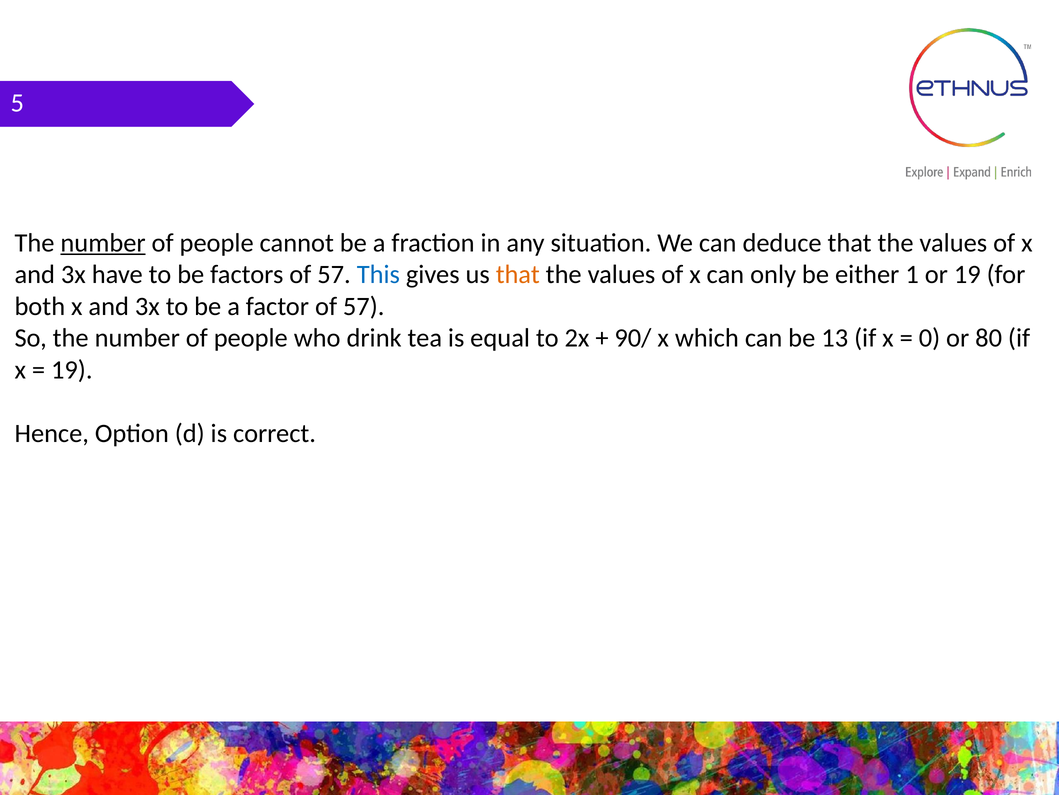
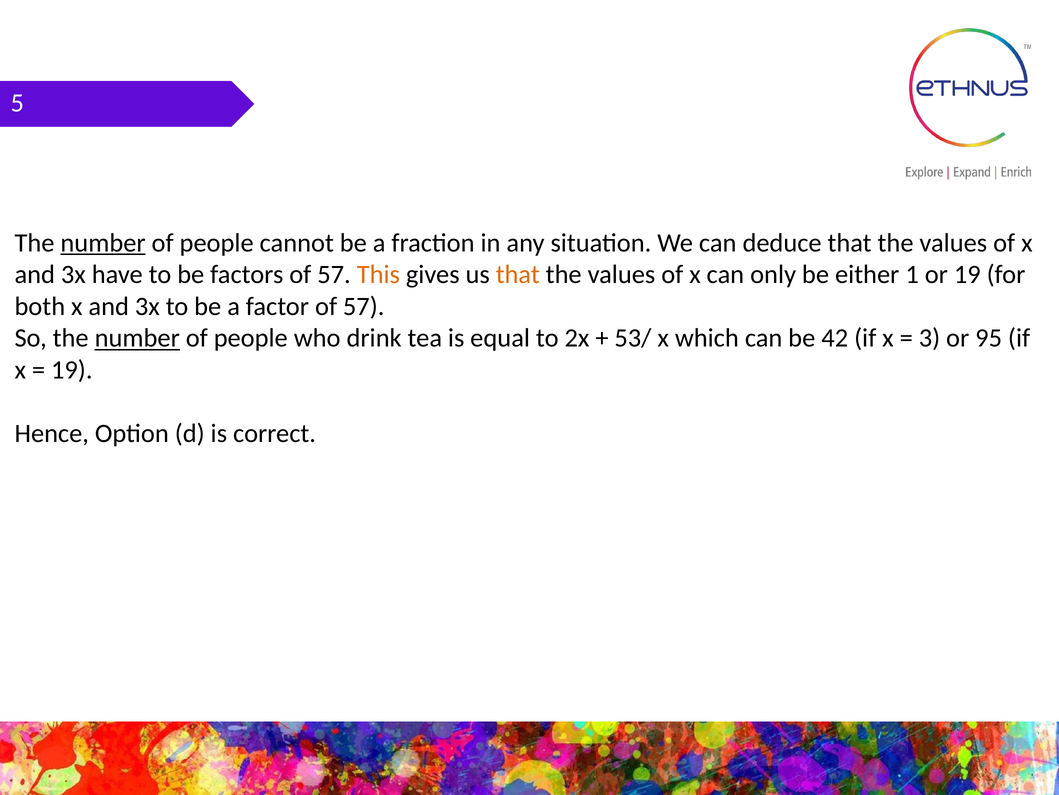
This colour: blue -> orange (378, 274)
number underline: none -> present (137, 338)
90/: 90/ -> 53/ (633, 338)
13: 13 -> 42 (835, 338)
0: 0 -> 3 (930, 338)
80: 80 -> 95 (989, 338)
